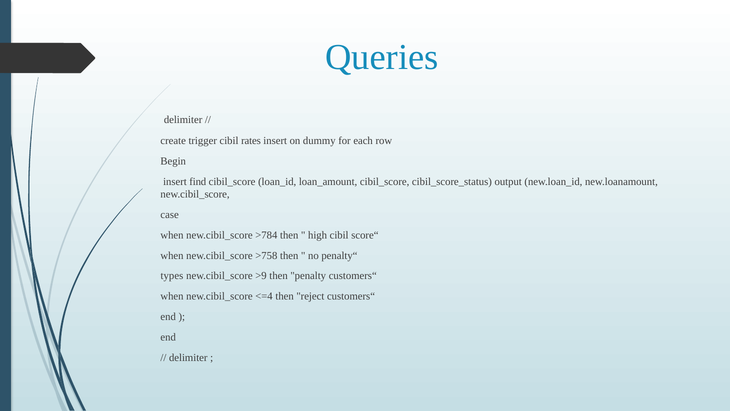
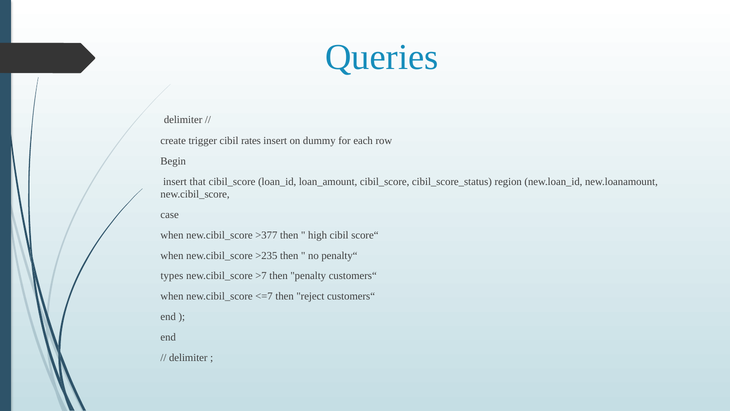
find: find -> that (198, 181)
output: output -> region (508, 181)
>784: >784 -> >377 (266, 235)
>758: >758 -> >235 (266, 255)
>9: >9 -> >7 (261, 276)
<=4: <=4 -> <=7 (264, 296)
